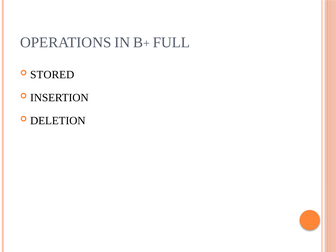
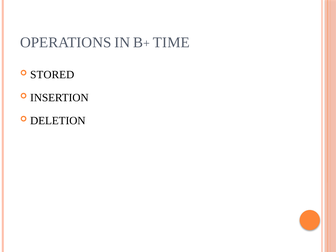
FULL: FULL -> TIME (171, 43)
